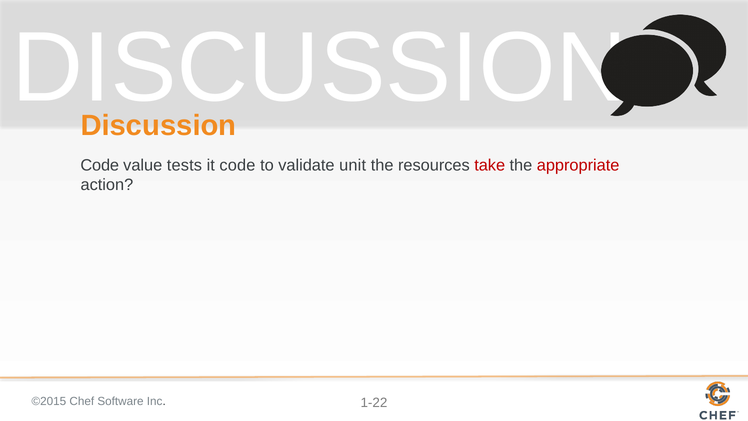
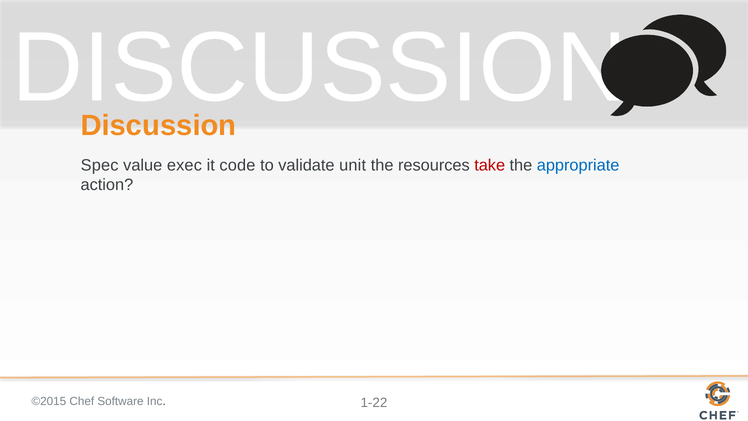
Code: Code -> Spec (100, 165)
tests: tests -> exec (184, 165)
appropriate colour: red -> blue (578, 165)
